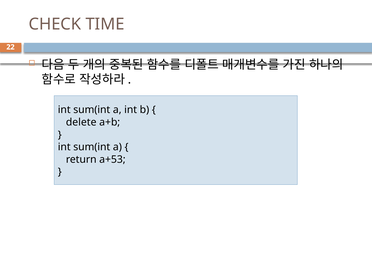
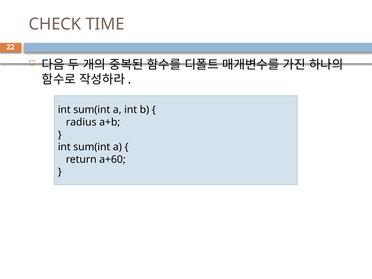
delete: delete -> radius (81, 122)
a+53: a+53 -> a+60 (112, 159)
